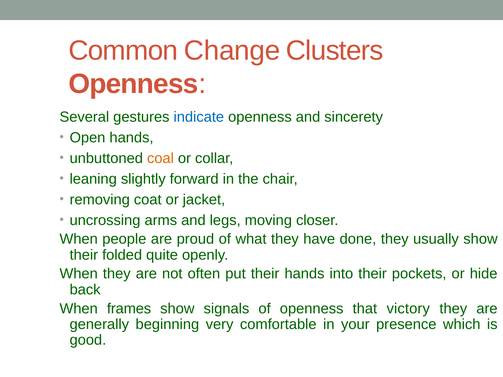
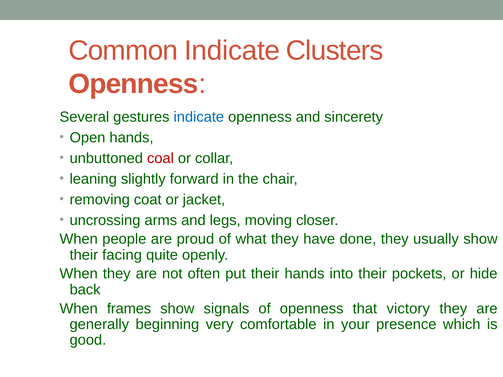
Common Change: Change -> Indicate (232, 51)
coal colour: orange -> red (160, 158)
folded: folded -> facing (122, 255)
